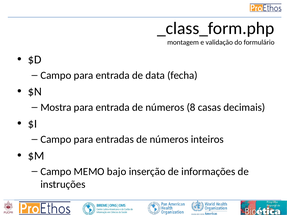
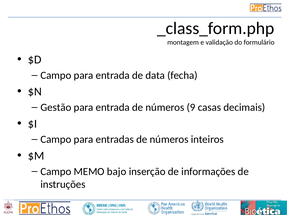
Mostra: Mostra -> Gestão (56, 108)
8: 8 -> 9 (191, 108)
